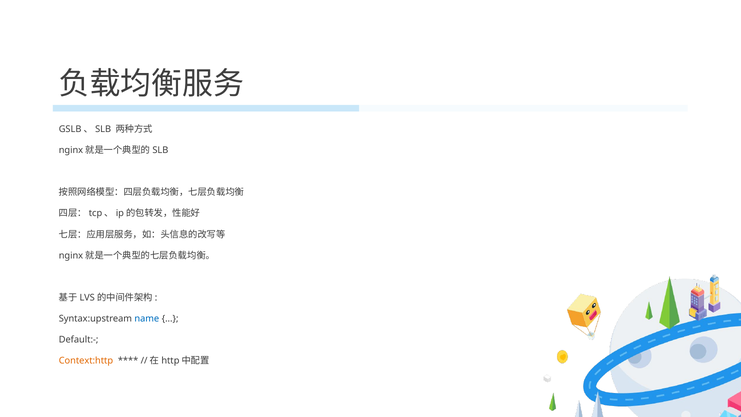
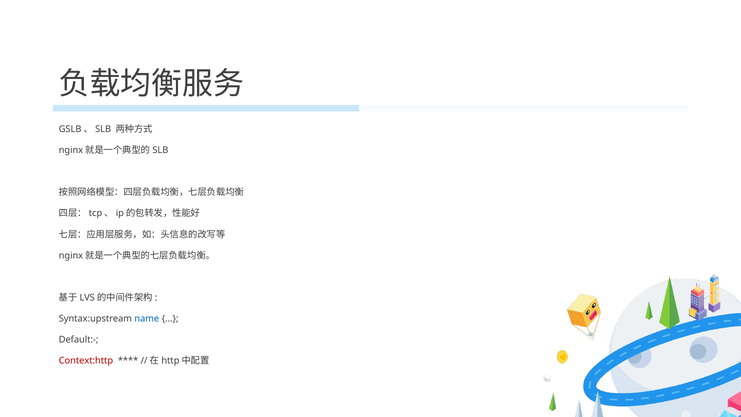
Context:http colour: orange -> red (86, 361)
